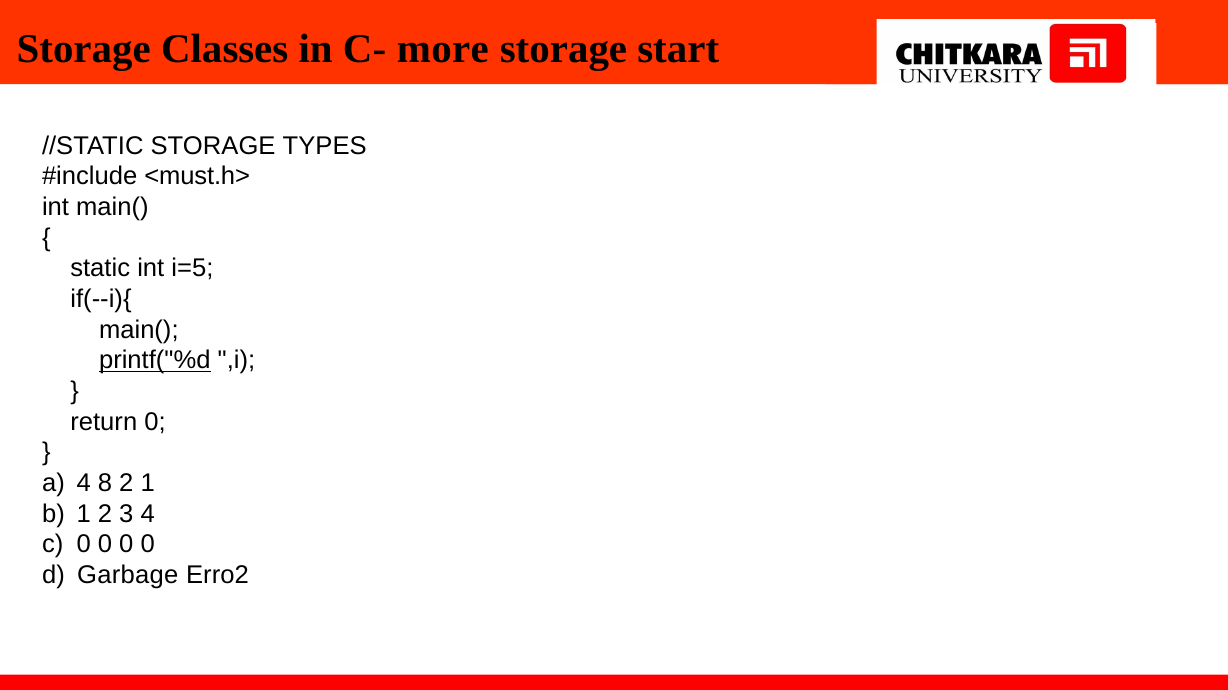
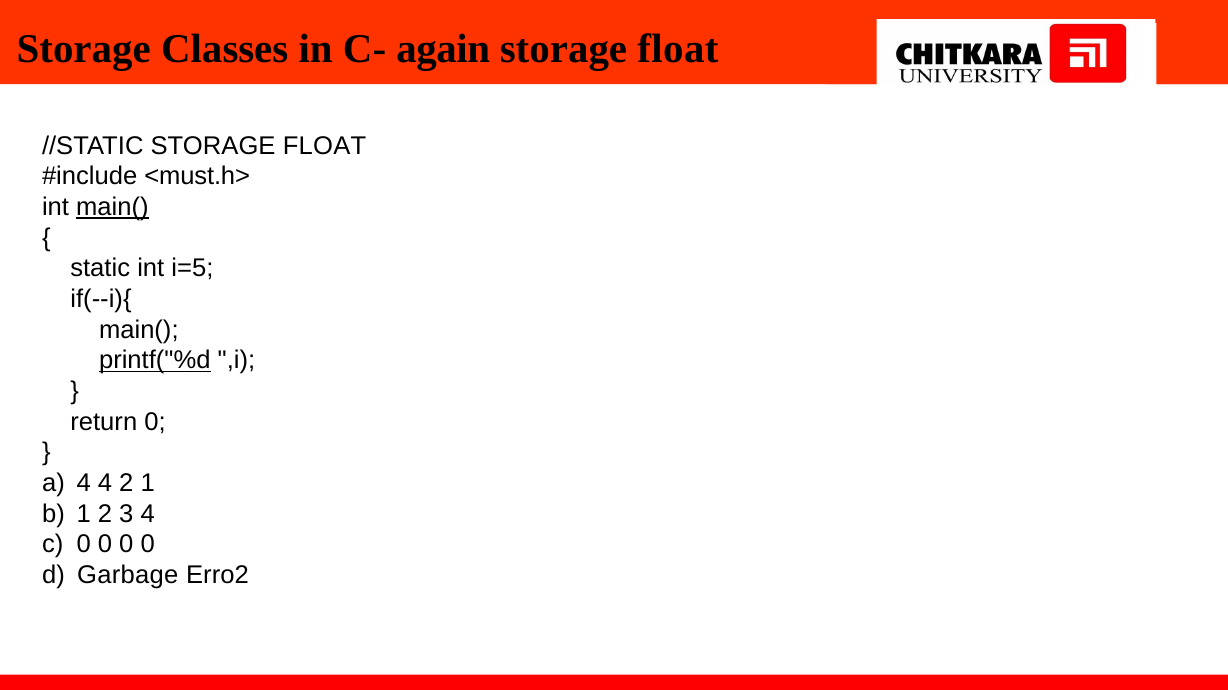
more: more -> again (443, 49)
start: start -> float (678, 49)
//STATIC STORAGE TYPES: TYPES -> FLOAT (325, 146)
main( underline: none -> present (112, 207)
4 8: 8 -> 4 (105, 484)
